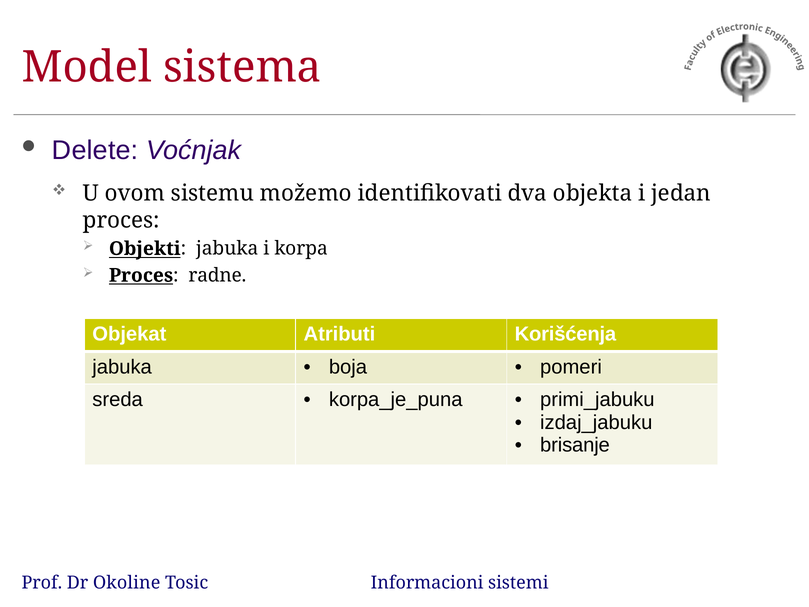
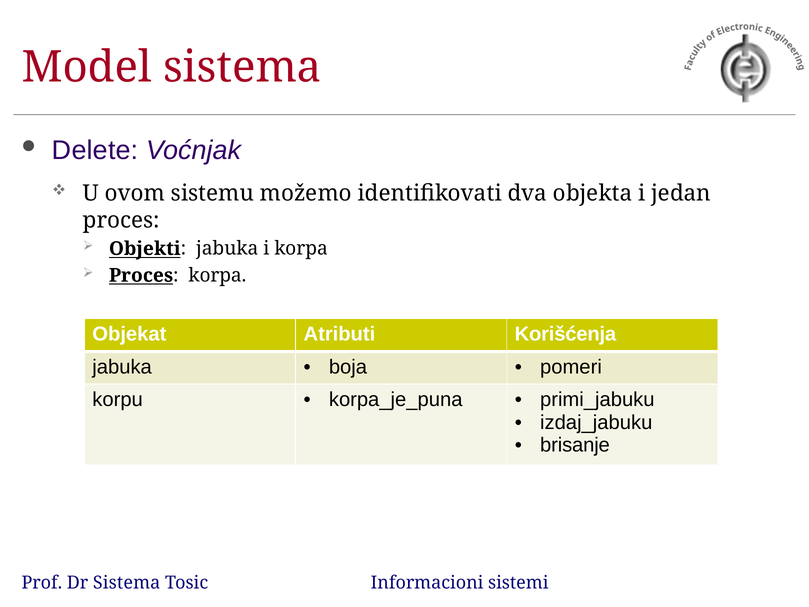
Proces radne: radne -> korpa (217, 275)
sreda: sreda -> korpu (118, 400)
Dr Okoline: Okoline -> Sistema (127, 582)
